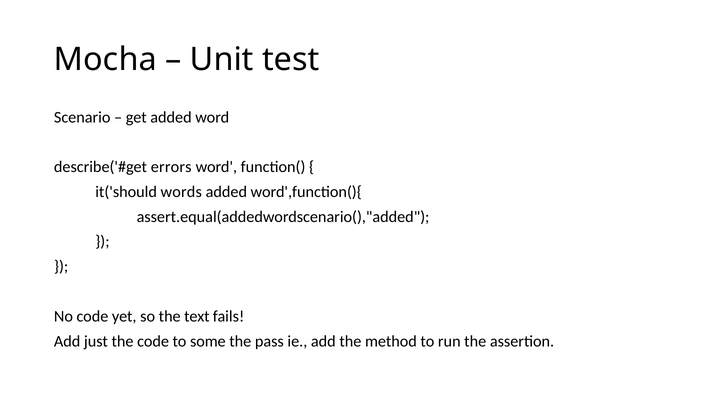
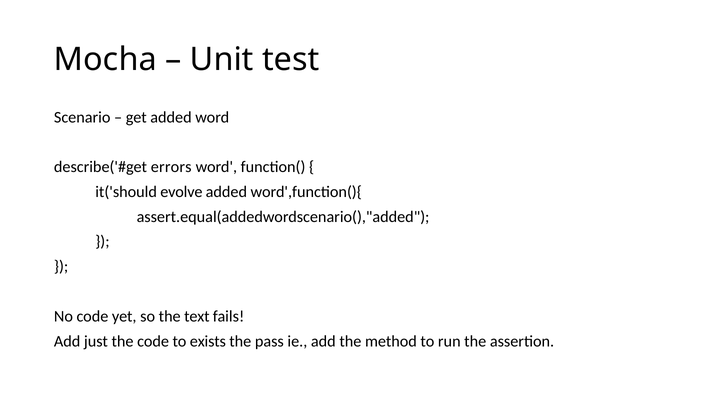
words: words -> evolve (181, 192)
some: some -> exists (208, 341)
